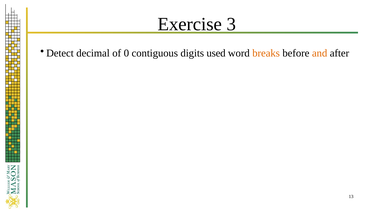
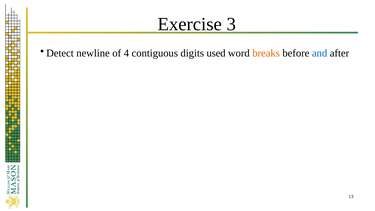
decimal: decimal -> newline (93, 53)
0: 0 -> 4 (126, 53)
and colour: orange -> blue (320, 53)
